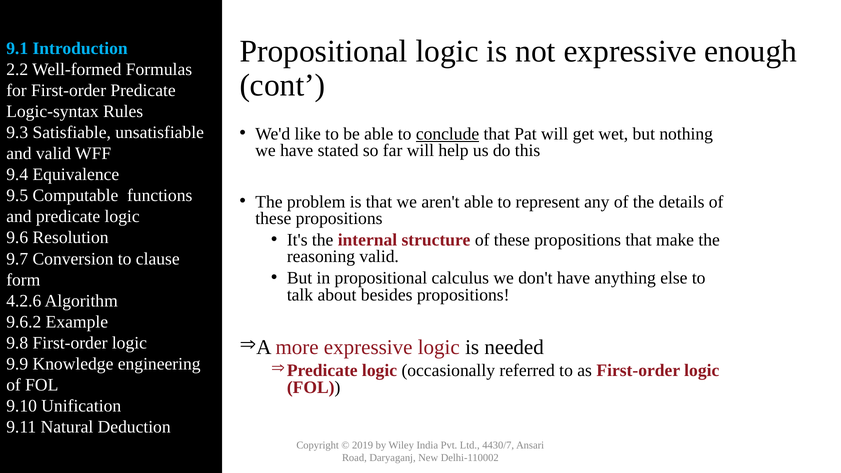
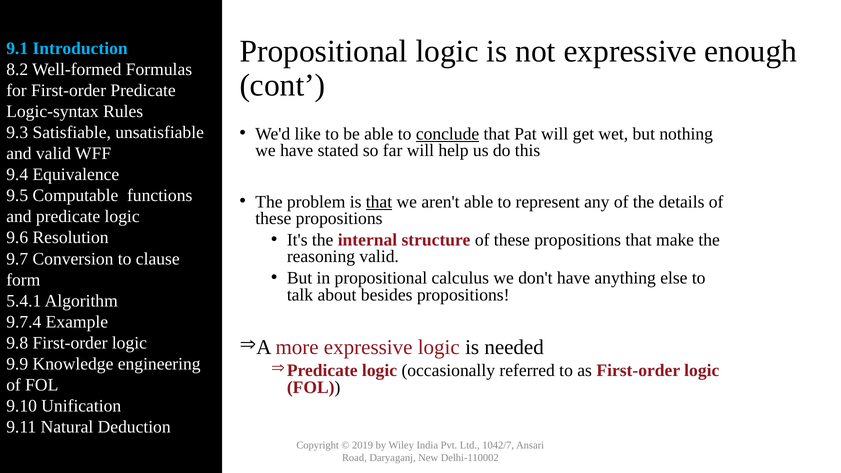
2.2: 2.2 -> 8.2 (17, 69)
that underline: none -> present (379, 202)
4.2.6: 4.2.6 -> 5.4.1 (24, 301)
9.6.2: 9.6.2 -> 9.7.4 (24, 322)
4430/7: 4430/7 -> 1042/7 (498, 445)
